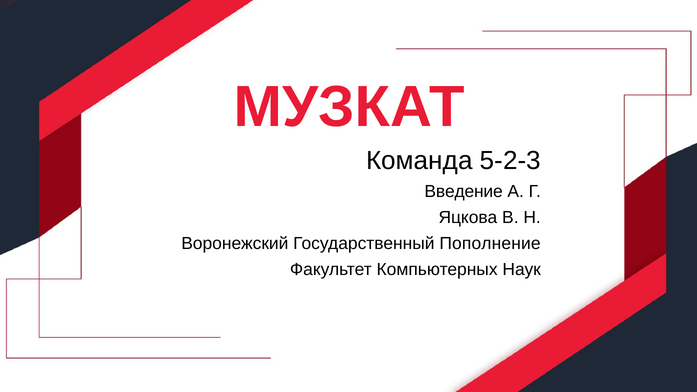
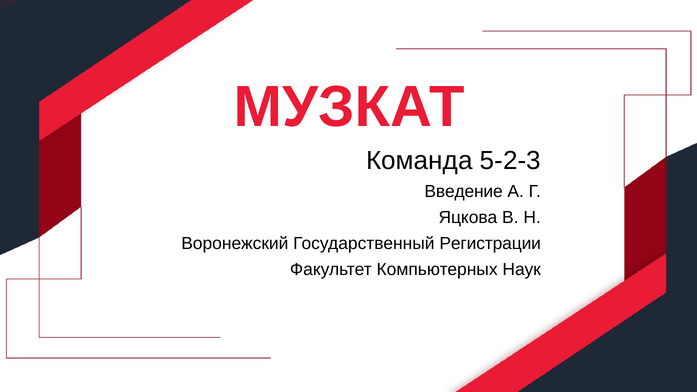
Пополнение: Пополнение -> Регистрации (490, 244)
